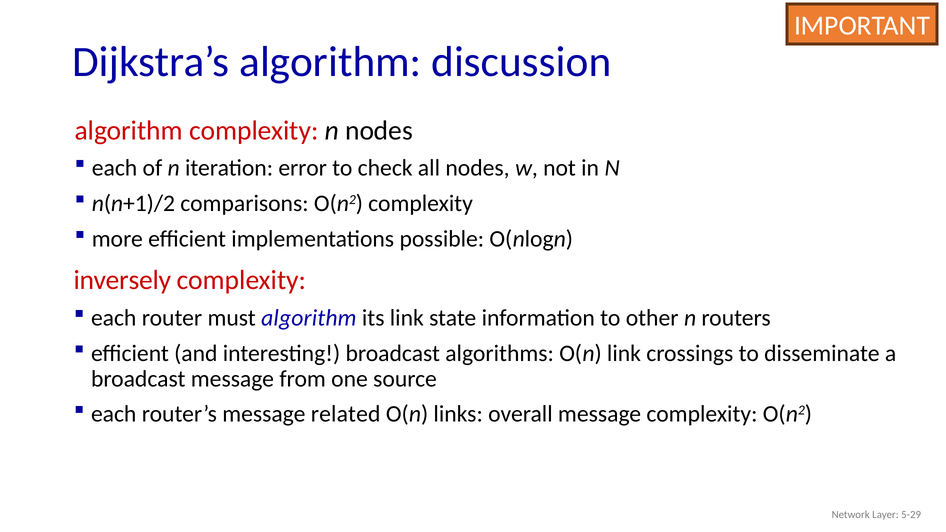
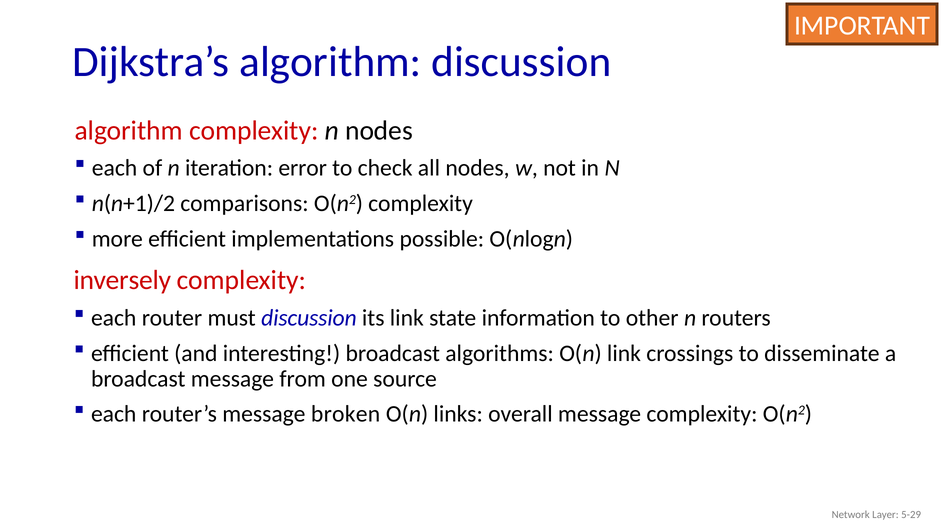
must algorithm: algorithm -> discussion (309, 318)
related: related -> broken (346, 414)
